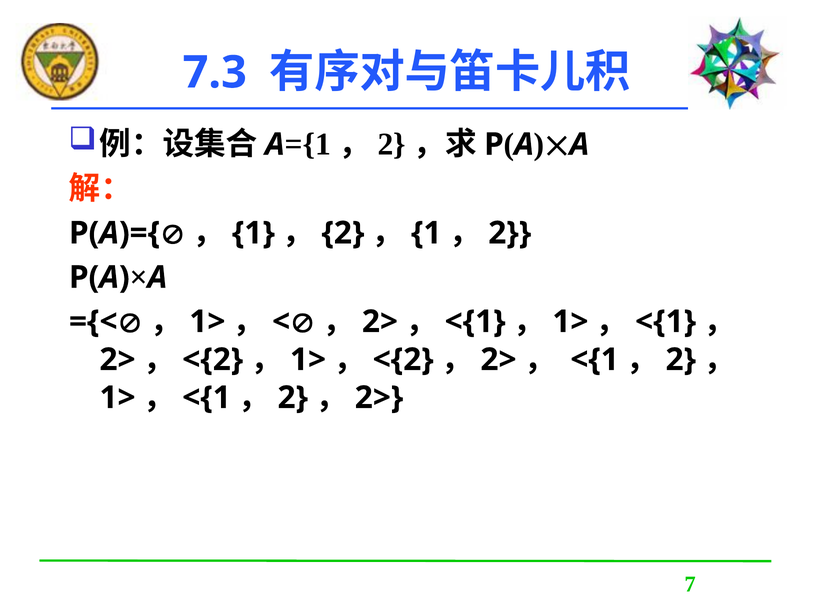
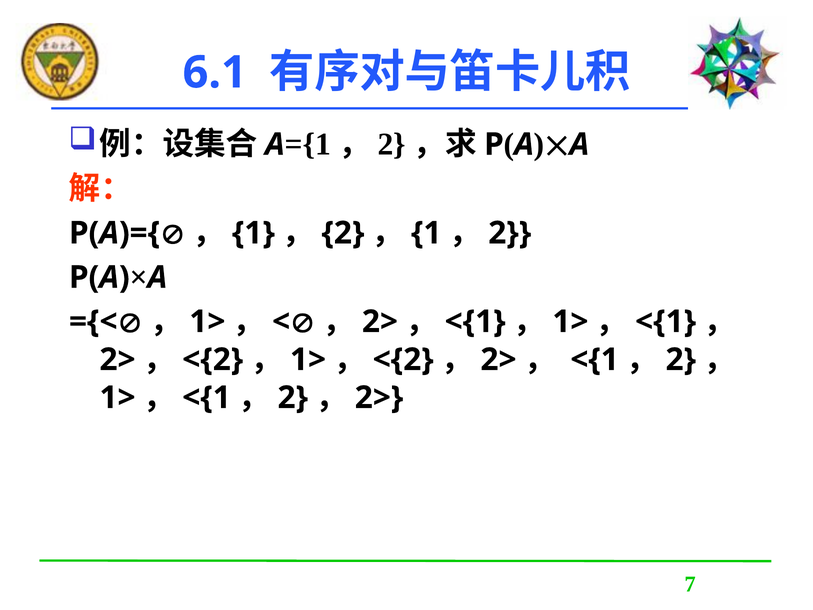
7.3: 7.3 -> 6.1 (215, 73)
